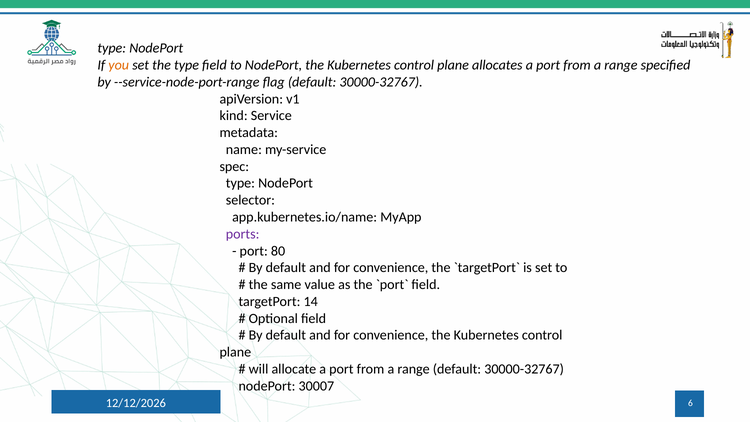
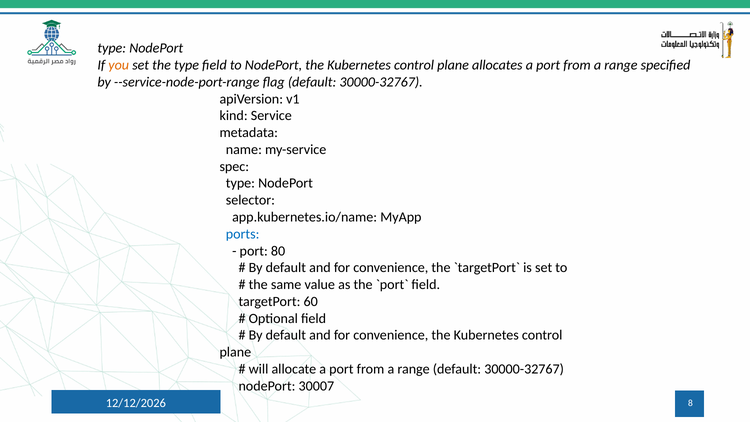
ports colour: purple -> blue (243, 234)
14: 14 -> 60 (311, 301)
6: 6 -> 8 (690, 403)
